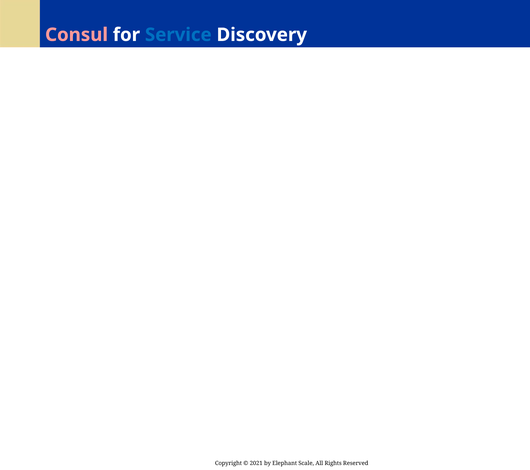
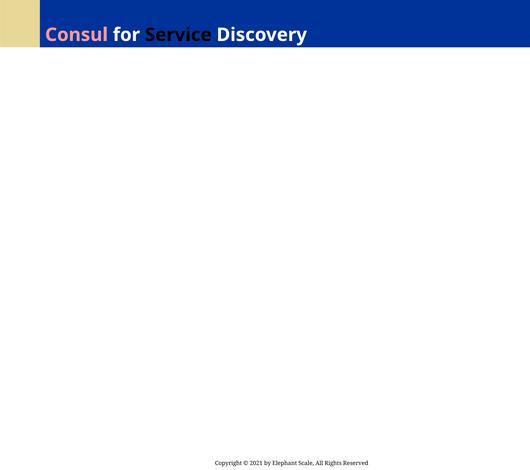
Service colour: blue -> black (178, 35)
